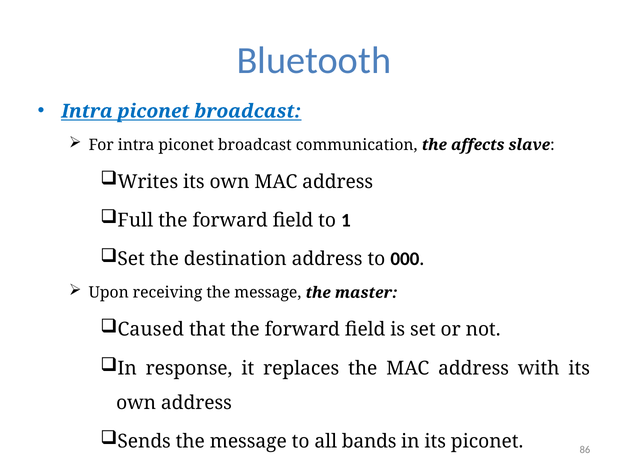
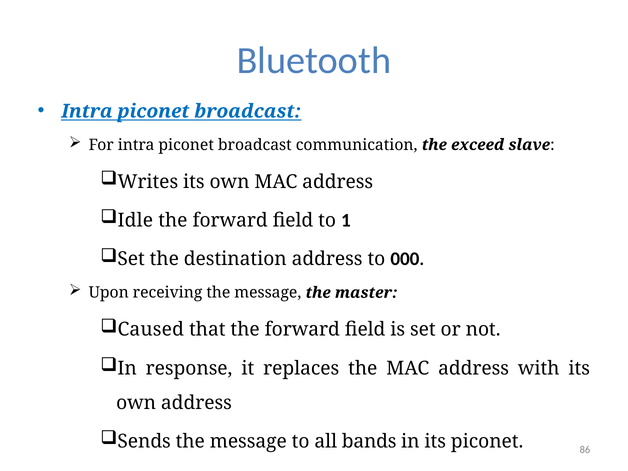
affects: affects -> exceed (478, 145)
Full: Full -> Idle (135, 220)
